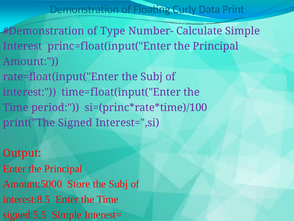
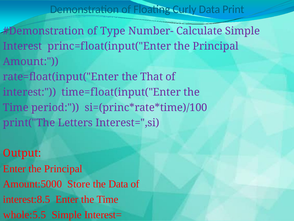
rate=float(input("Enter the Subj: Subj -> That (152, 77)
Signed: Signed -> Letters (75, 123)
Subj: Subj -> Data (118, 184)
signed:5.5: signed:5.5 -> whole:5.5 (25, 214)
